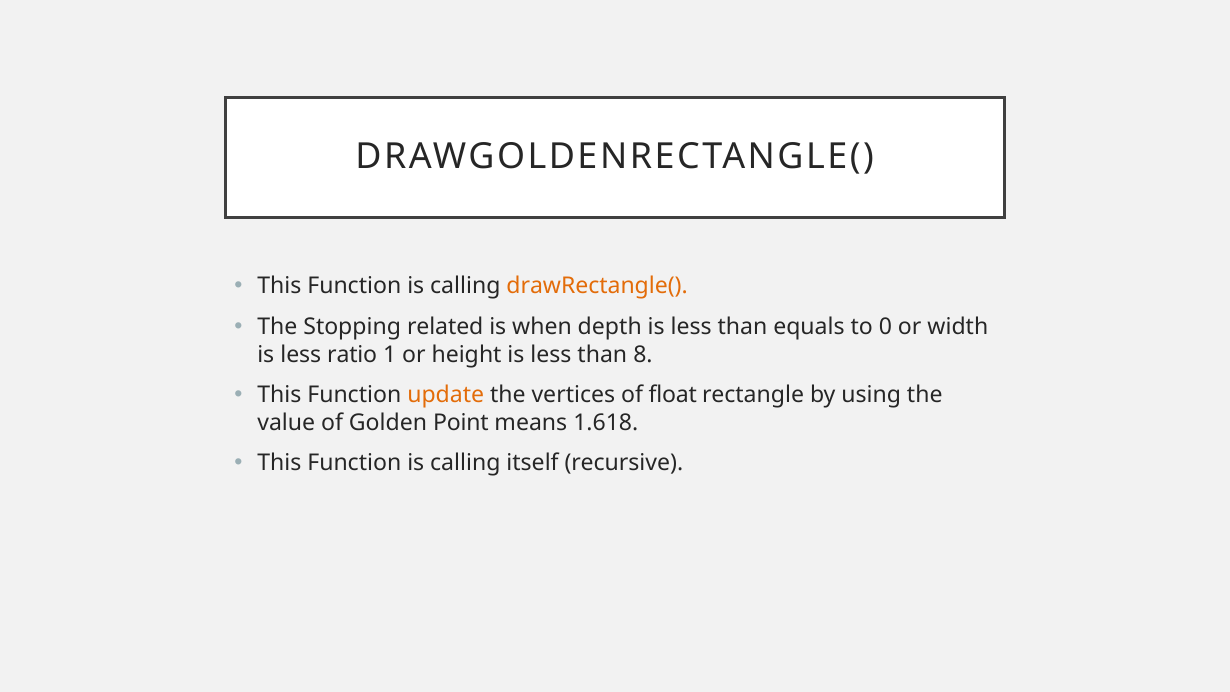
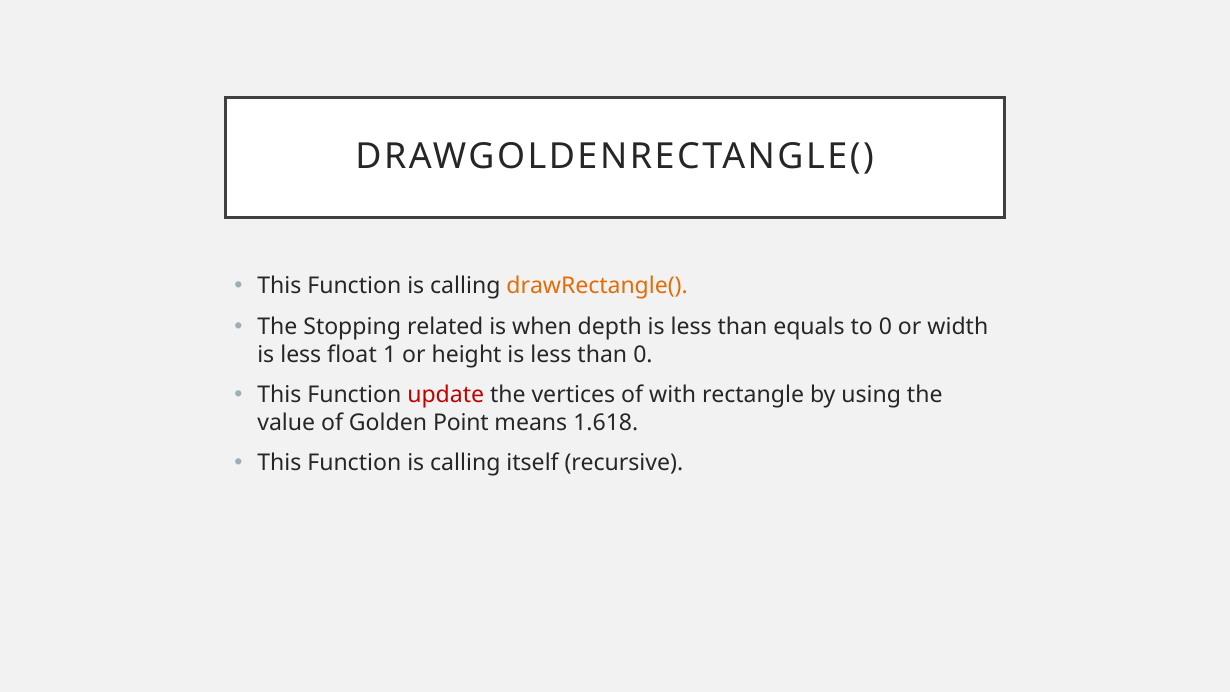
ratio: ratio -> float (352, 354)
than 8: 8 -> 0 (643, 354)
update colour: orange -> red (446, 395)
float: float -> with (673, 395)
